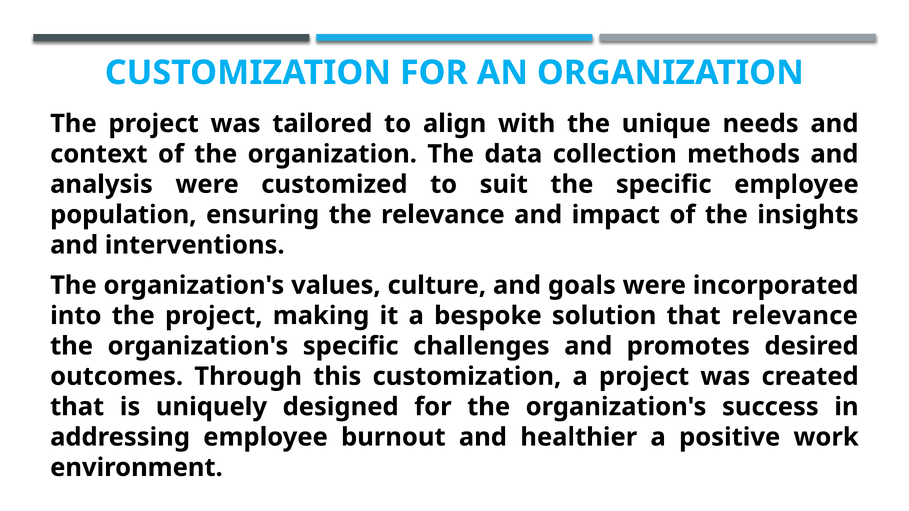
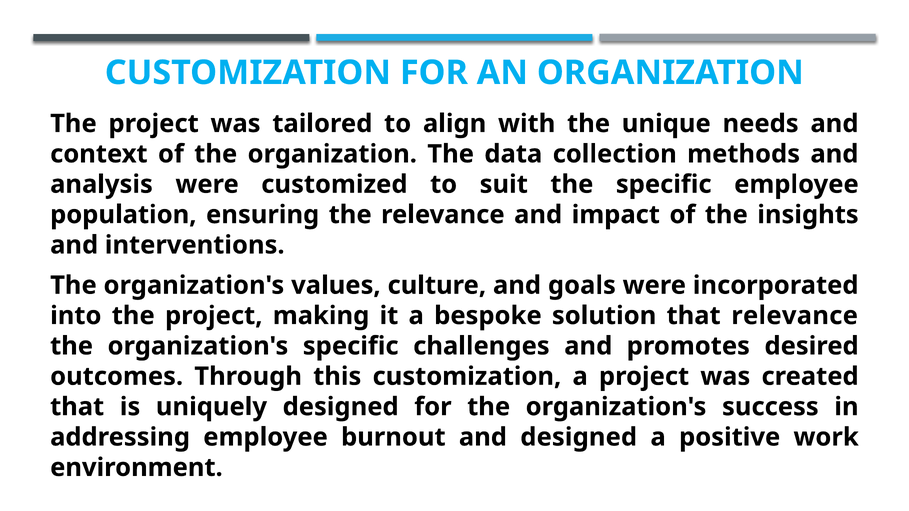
and healthier: healthier -> designed (579, 437)
